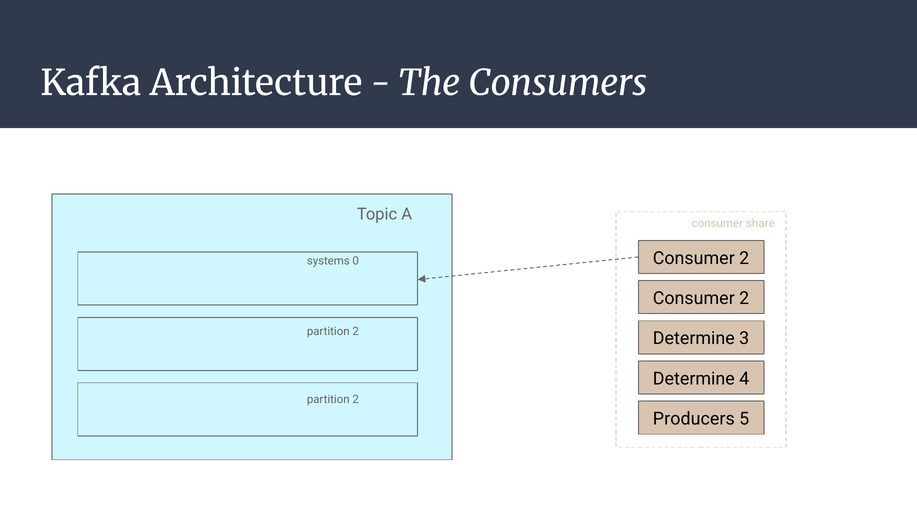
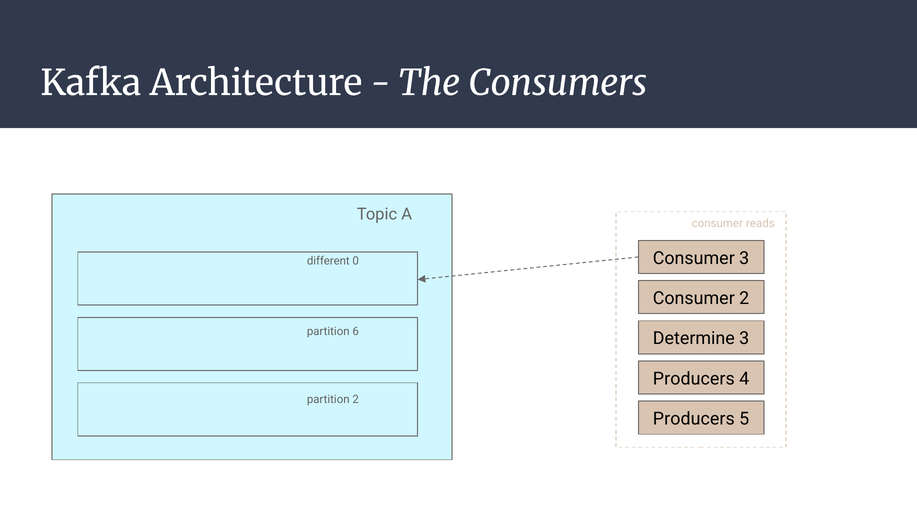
share: share -> reads (760, 223)
2: 2 -> 3 (744, 258)
systems: systems -> different (328, 261)
2: 2 -> 6 (356, 331)
Determine: Determine -> Producers (694, 379)
